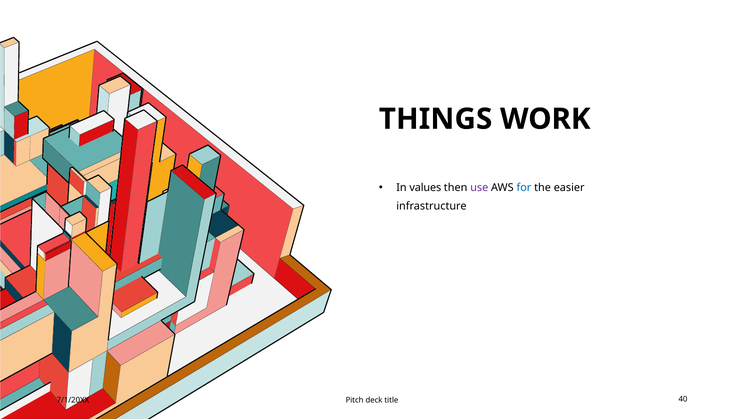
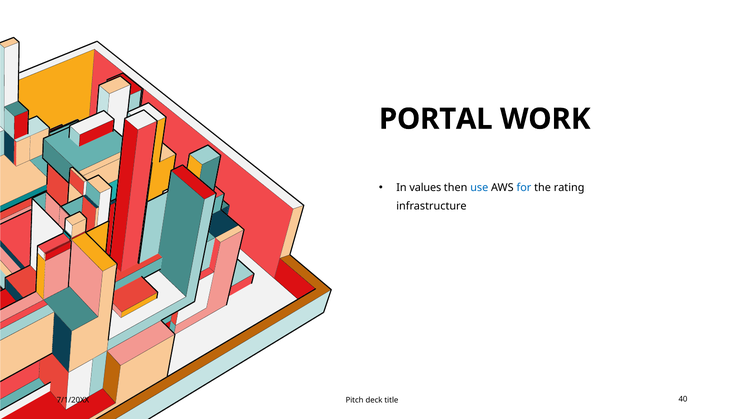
THINGS: THINGS -> PORTAL (436, 119)
use colour: purple -> blue (479, 187)
easier: easier -> rating (569, 187)
